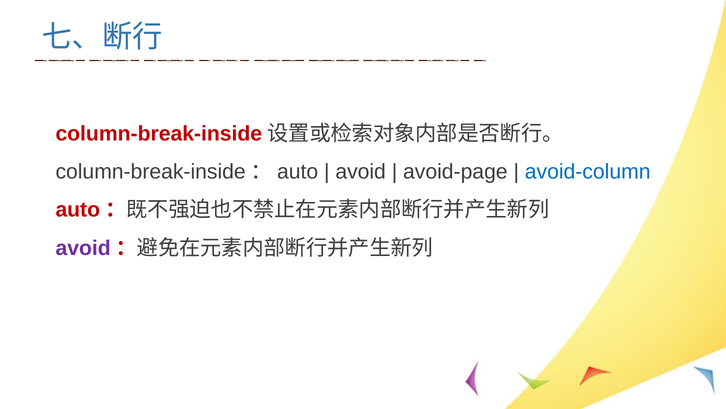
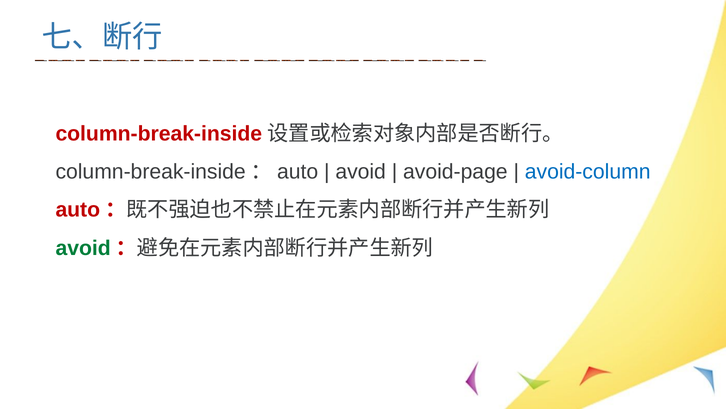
avoid colour: purple -> green (83, 248)
